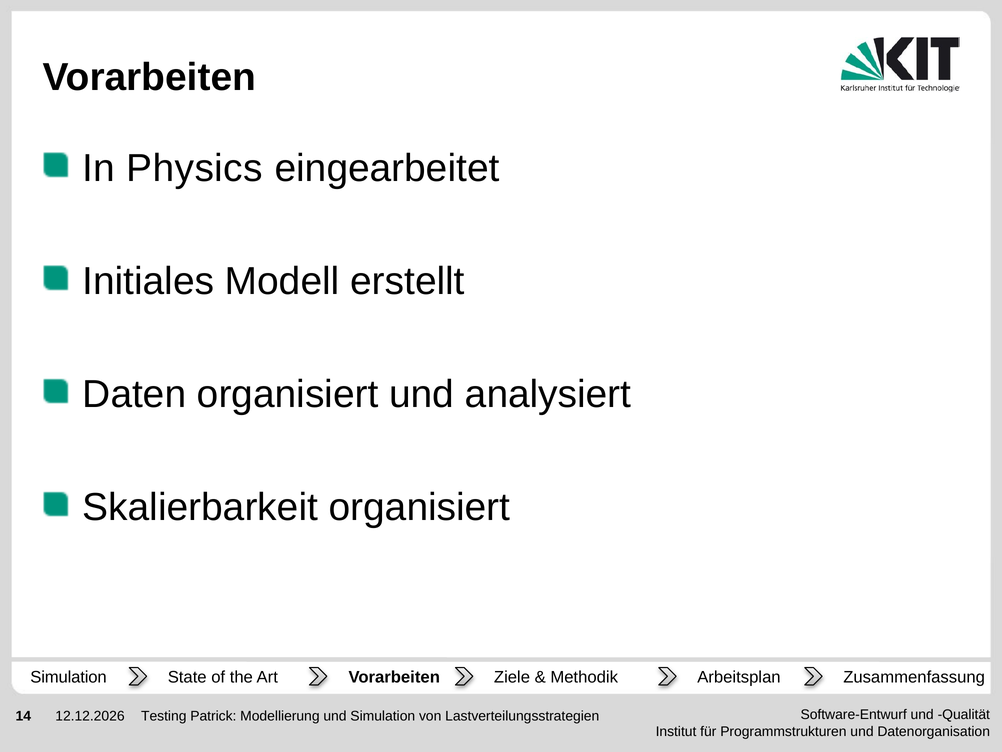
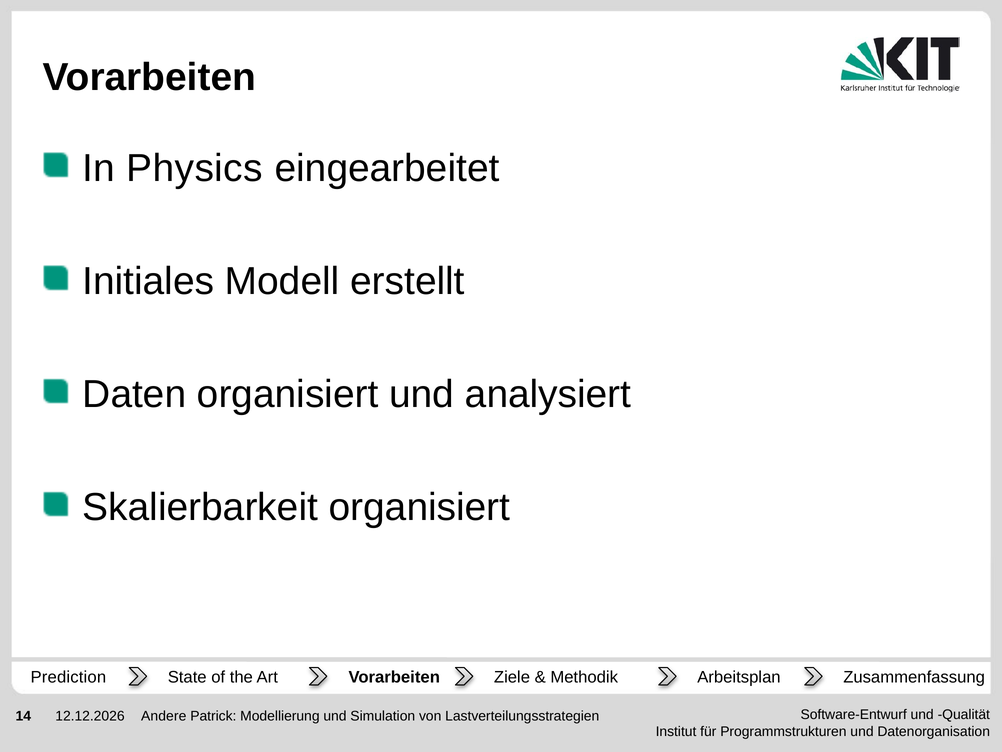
Simulation: Simulation -> Prediction (68, 677)
Testing: Testing -> Andere (164, 716)
